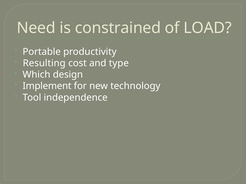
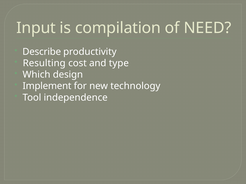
Need: Need -> Input (36, 28)
constrained: constrained -> compilation (118, 28)
LOAD: LOAD -> NEED (207, 28)
Portable: Portable -> Describe (42, 52)
